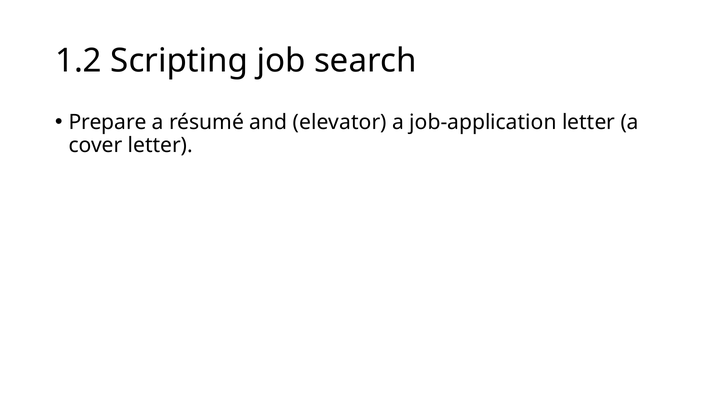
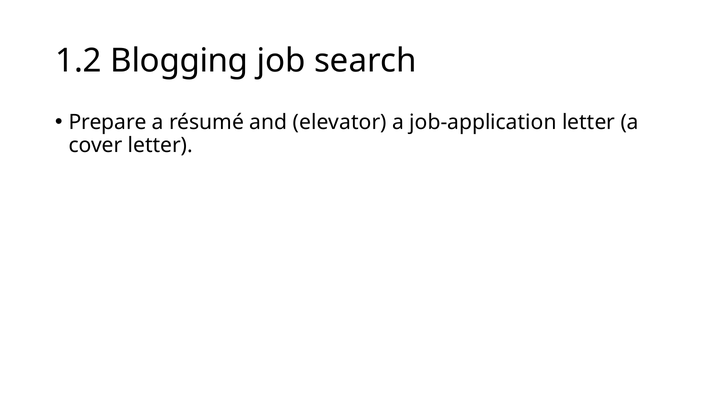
Scripting: Scripting -> Blogging (179, 61)
